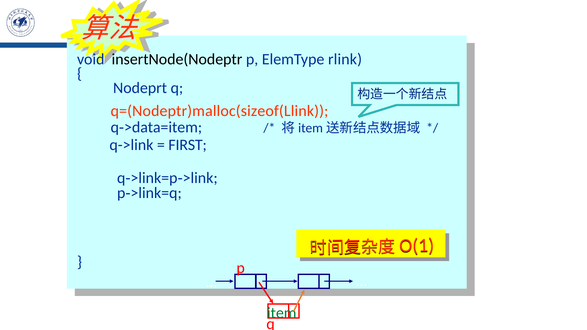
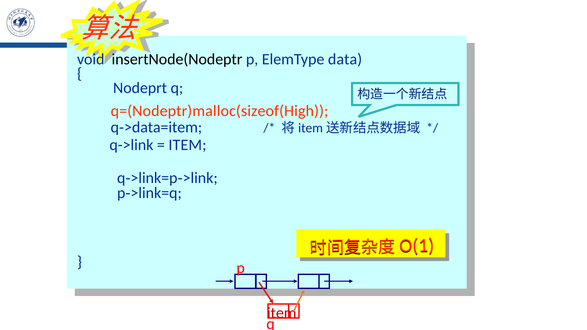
rlink: rlink -> data (345, 59)
q=(Nodeptr)malloc(sizeof(Llink: q=(Nodeptr)malloc(sizeof(Llink -> q=(Nodeptr)malloc(sizeof(High (220, 111)
FIRST: FIRST -> ITEM (187, 145)
item colour: green -> red (282, 313)
